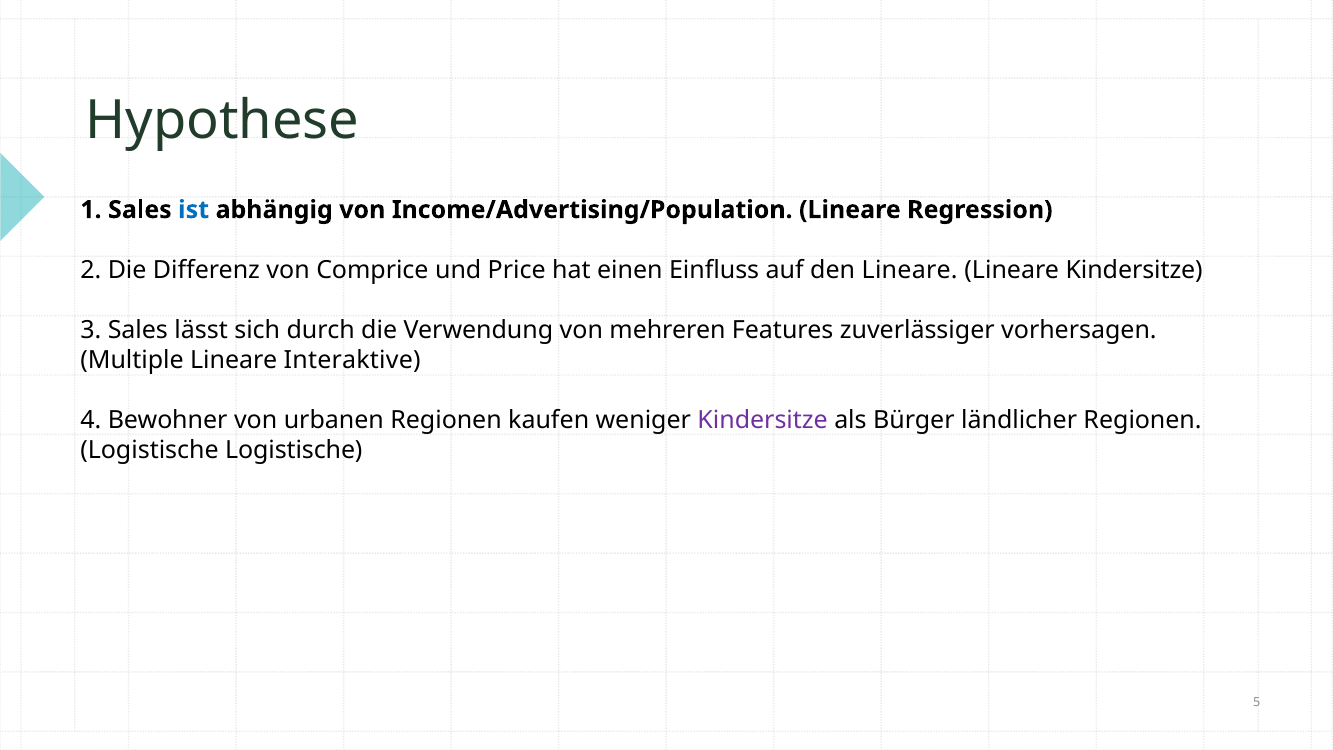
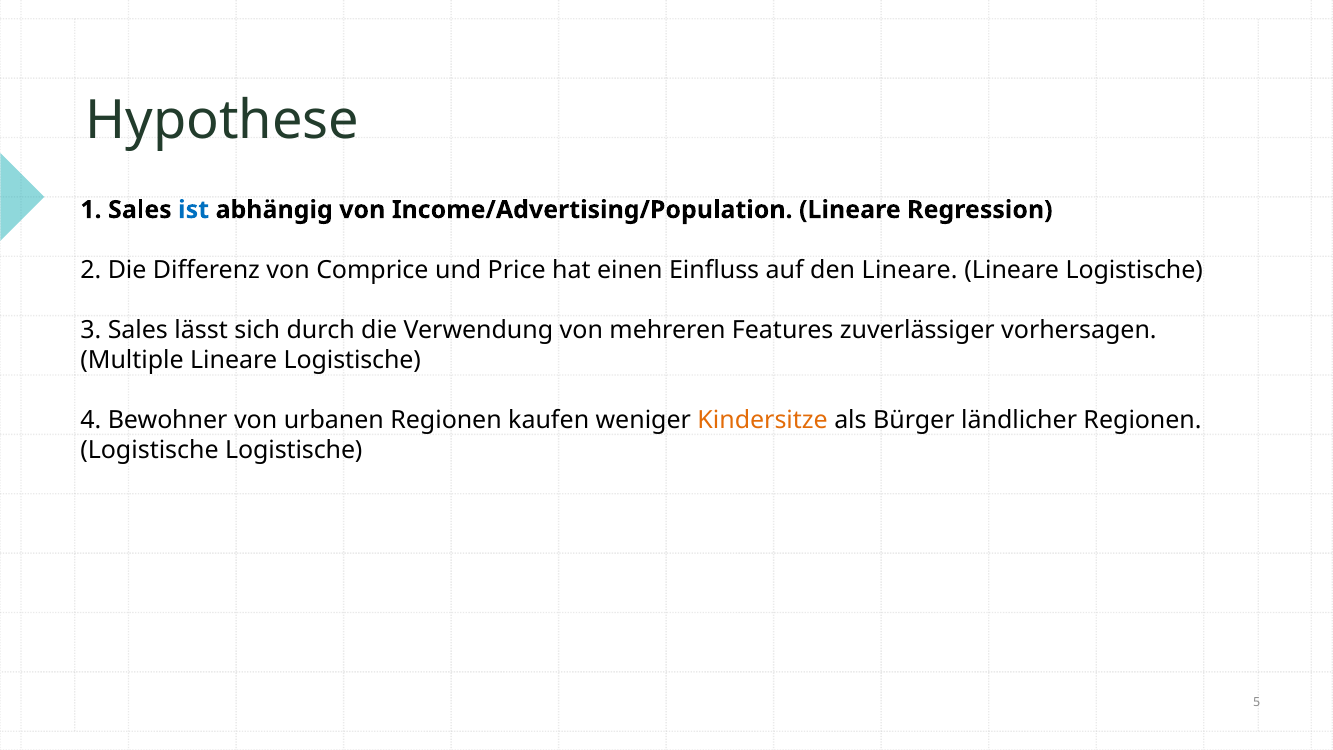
Kindersitze: Kindersitze -> Logistische (1134, 270)
Multiple Lineare Interaktive: Interaktive -> Logistische (352, 360)
Kindersitze colour: purple -> orange (763, 420)
